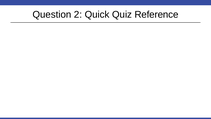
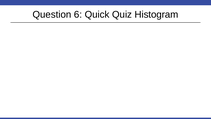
Question 2: 2 -> 6 (78, 15)
Reference: Reference -> Histogram (156, 15)
